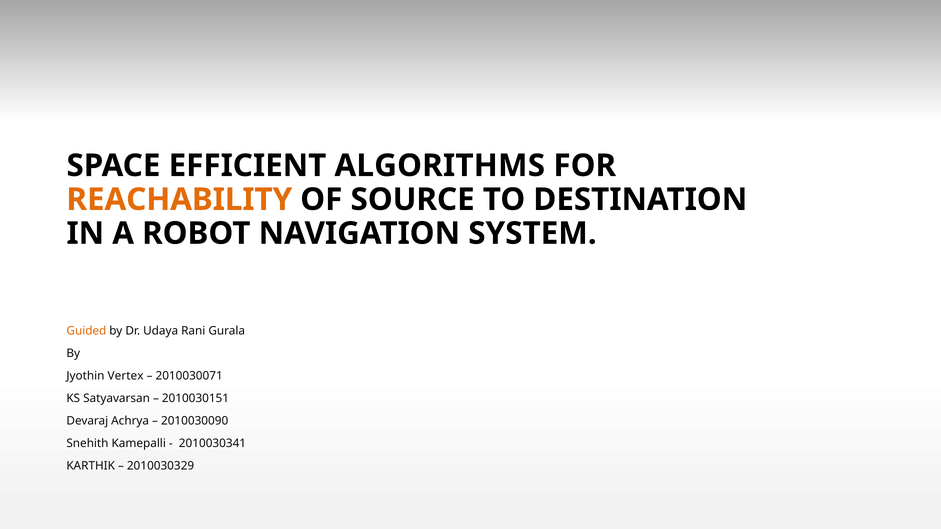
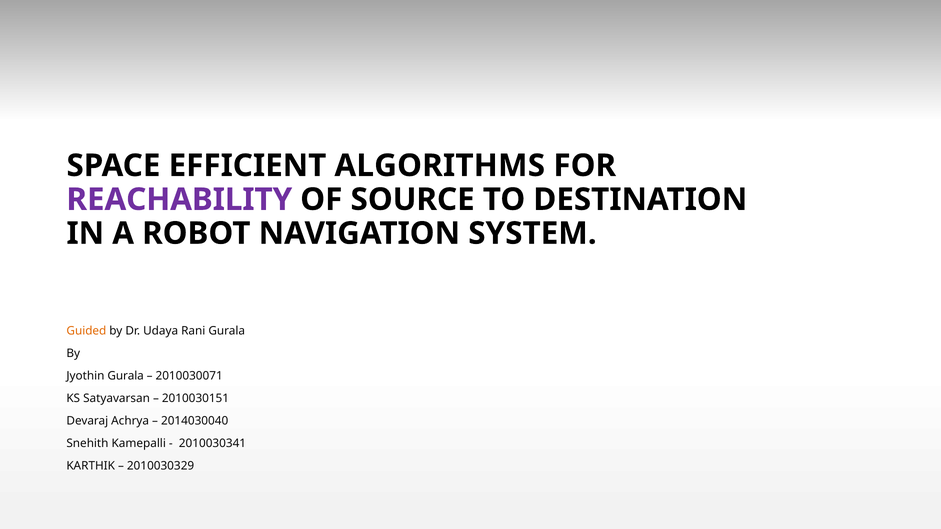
REACHABILITY colour: orange -> purple (179, 200)
Jyothin Vertex: Vertex -> Gurala (126, 376)
2010030090: 2010030090 -> 2014030040 (195, 421)
